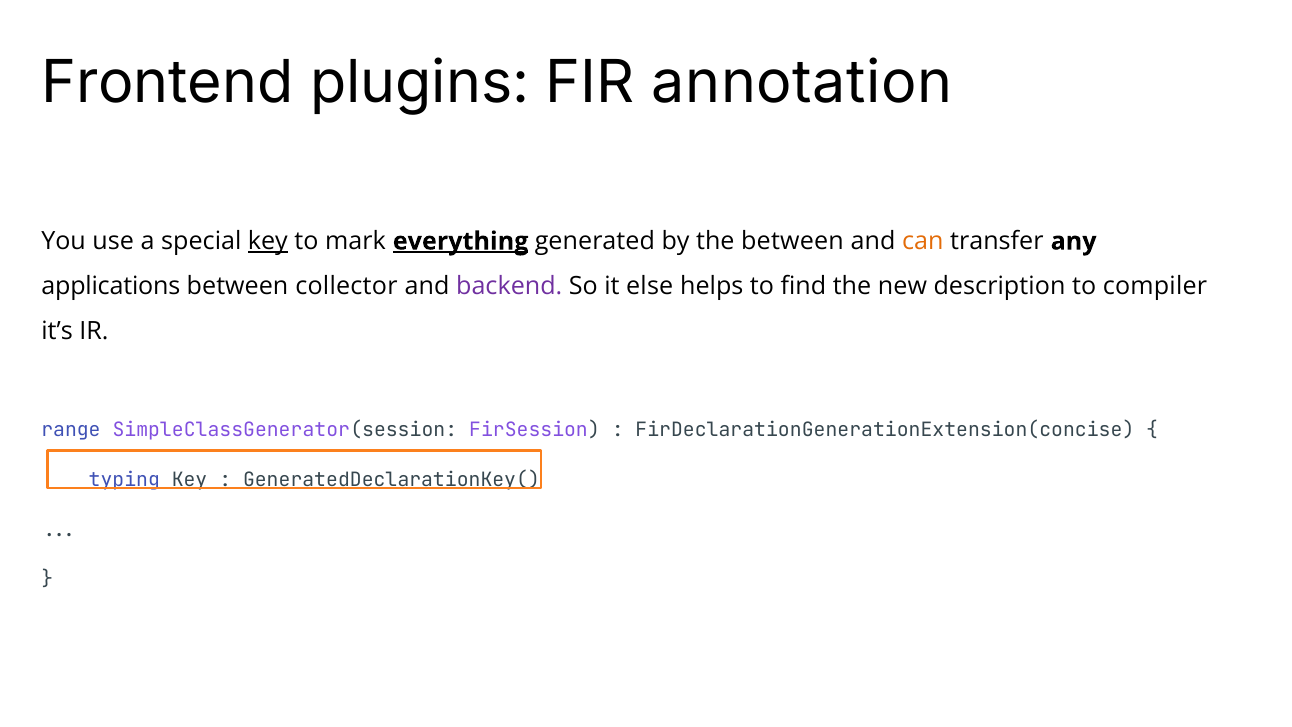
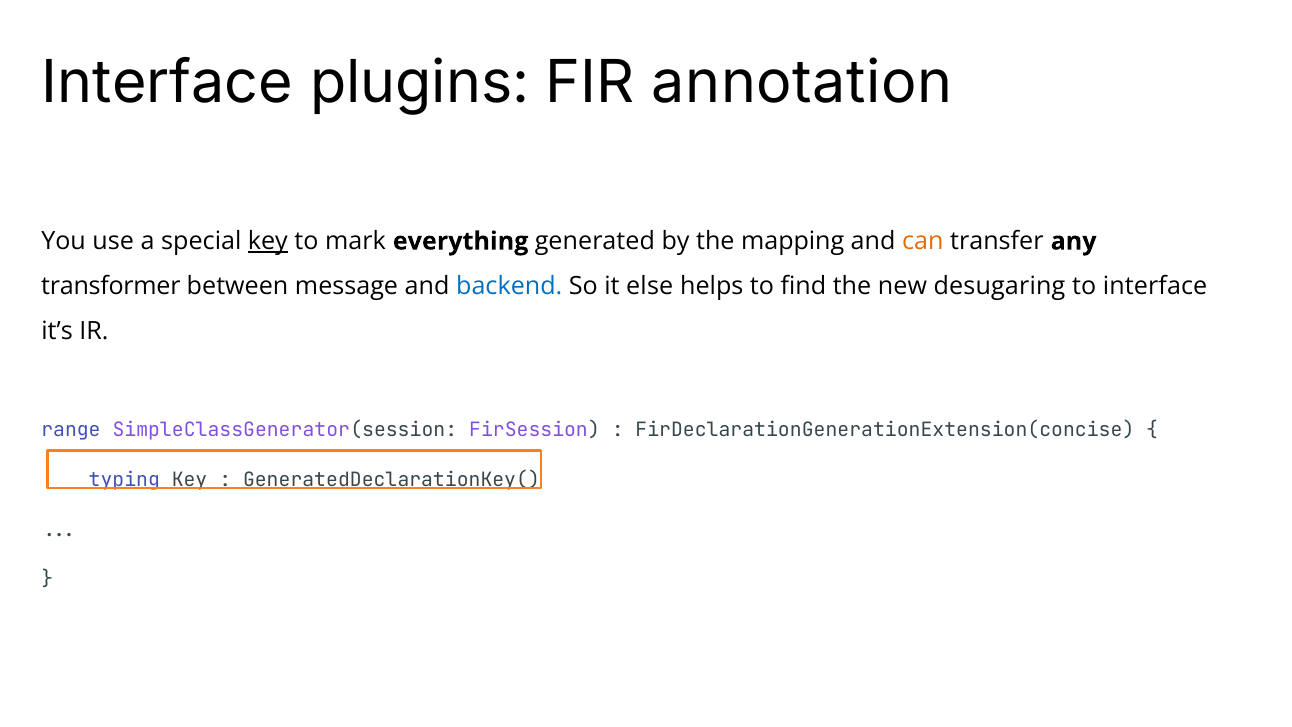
Frontend: Frontend -> Interface (167, 83)
everything underline: present -> none (461, 241)
the between: between -> mapping (793, 241)
applications: applications -> transformer (111, 286)
collector: collector -> message (347, 286)
backend colour: purple -> blue (509, 286)
description: description -> desugaring (999, 286)
to compiler: compiler -> interface (1155, 286)
